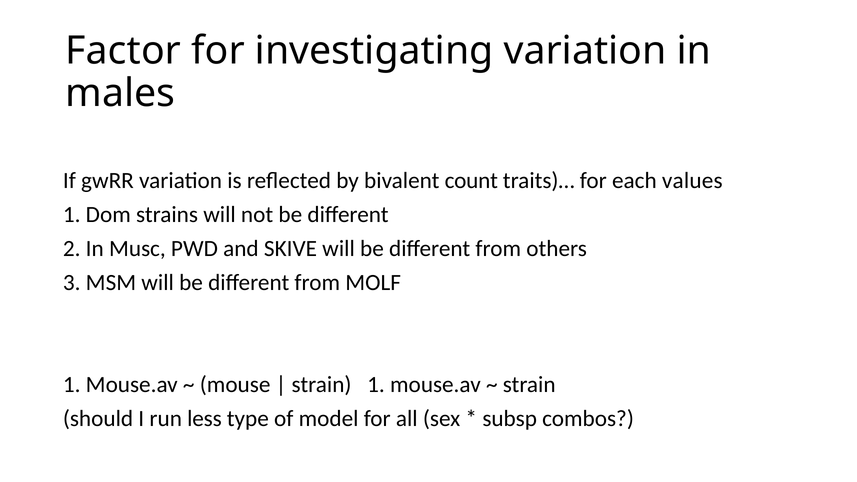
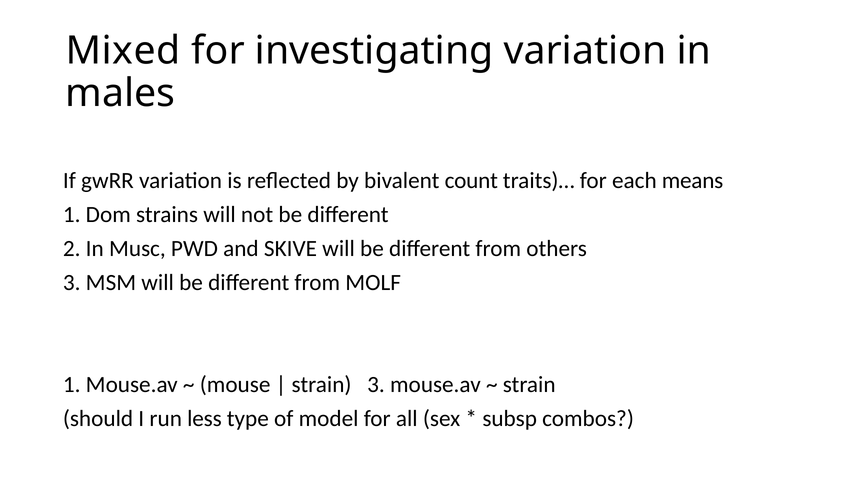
Factor: Factor -> Mixed (123, 51)
values: values -> means (693, 181)
strain 1: 1 -> 3 (376, 385)
